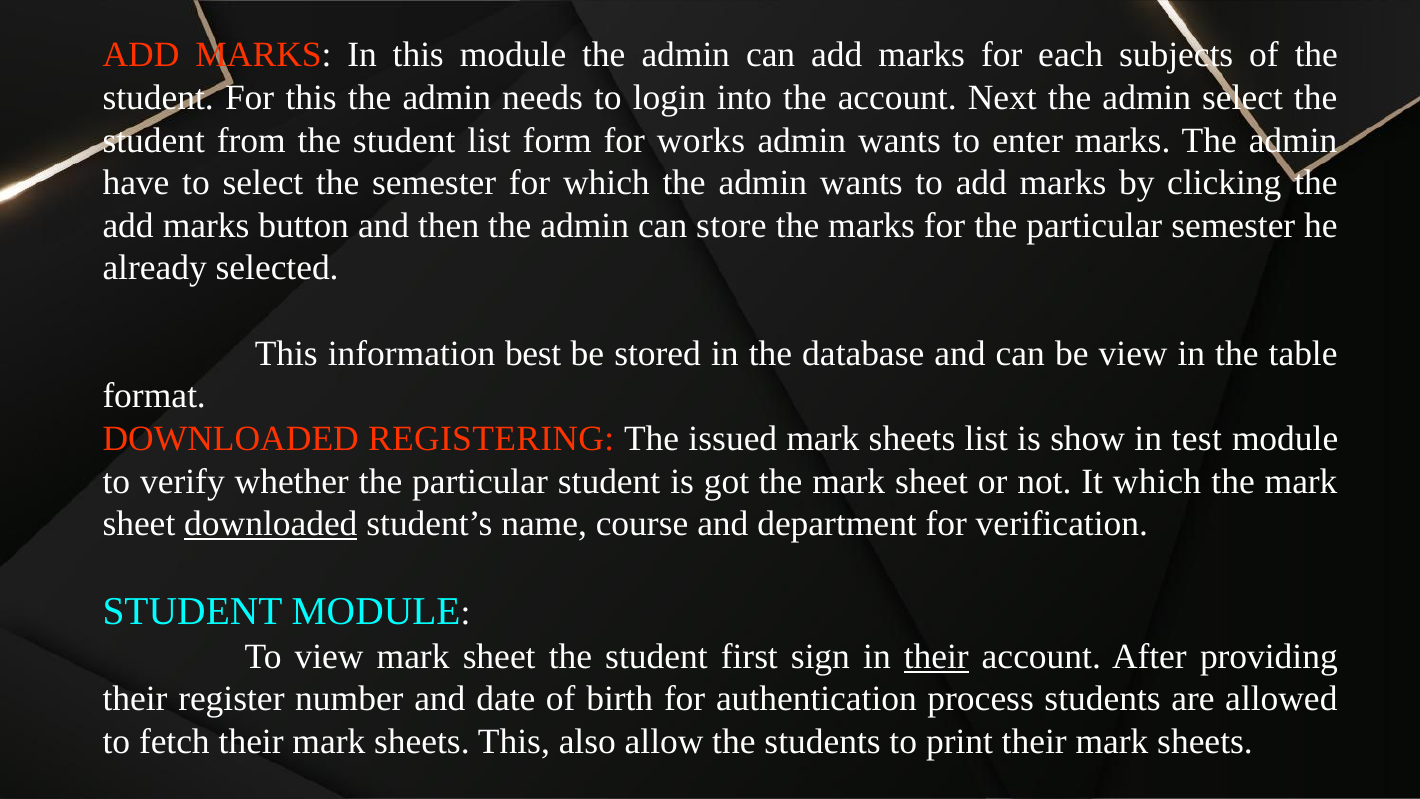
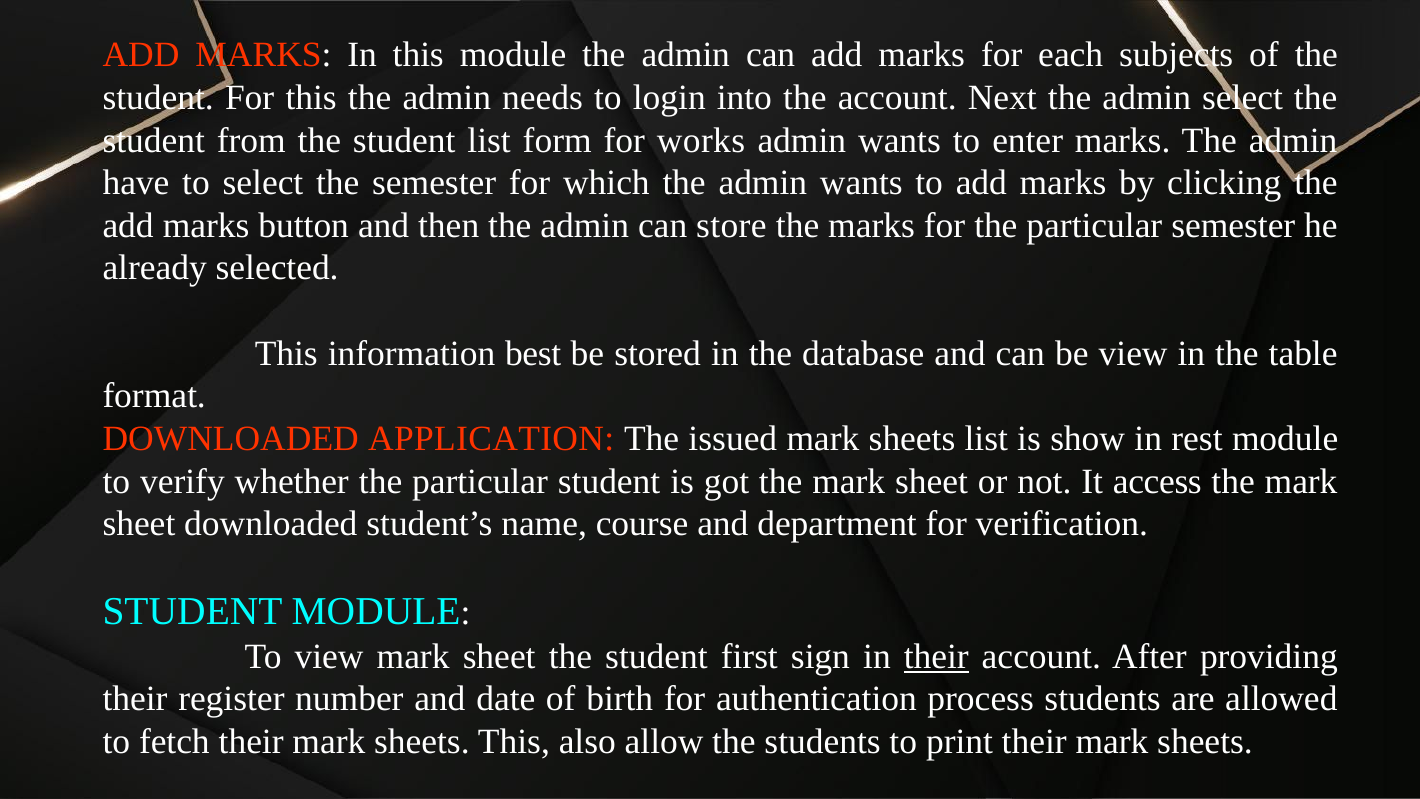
REGISTERING: REGISTERING -> APPLICATION (491, 439)
test: test -> rest (1197, 439)
It which: which -> access (1157, 481)
downloaded underline: present -> none (271, 524)
